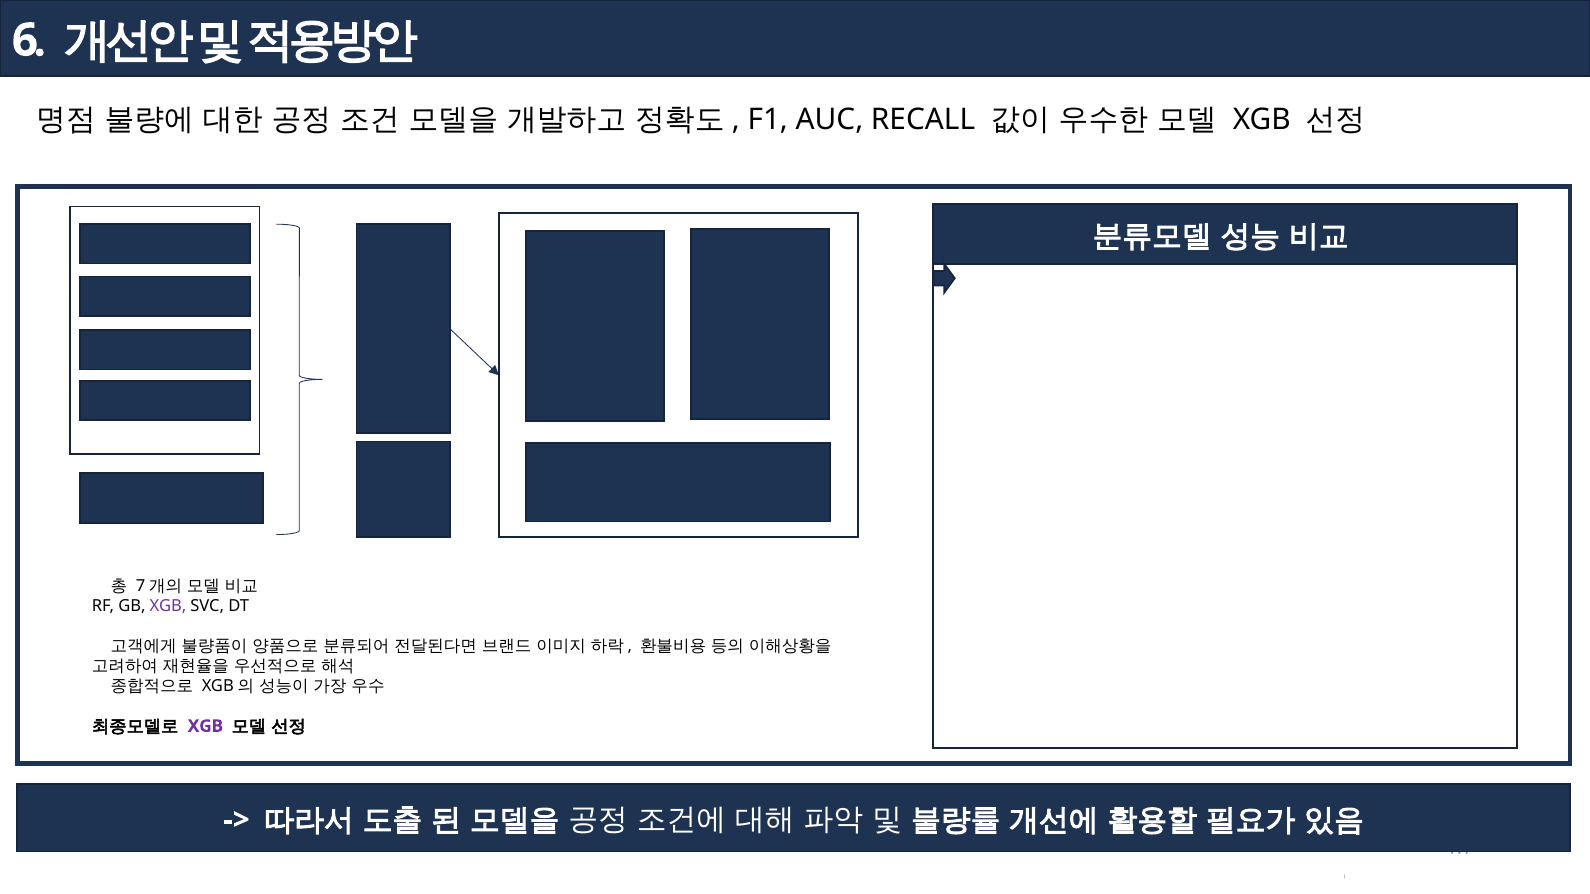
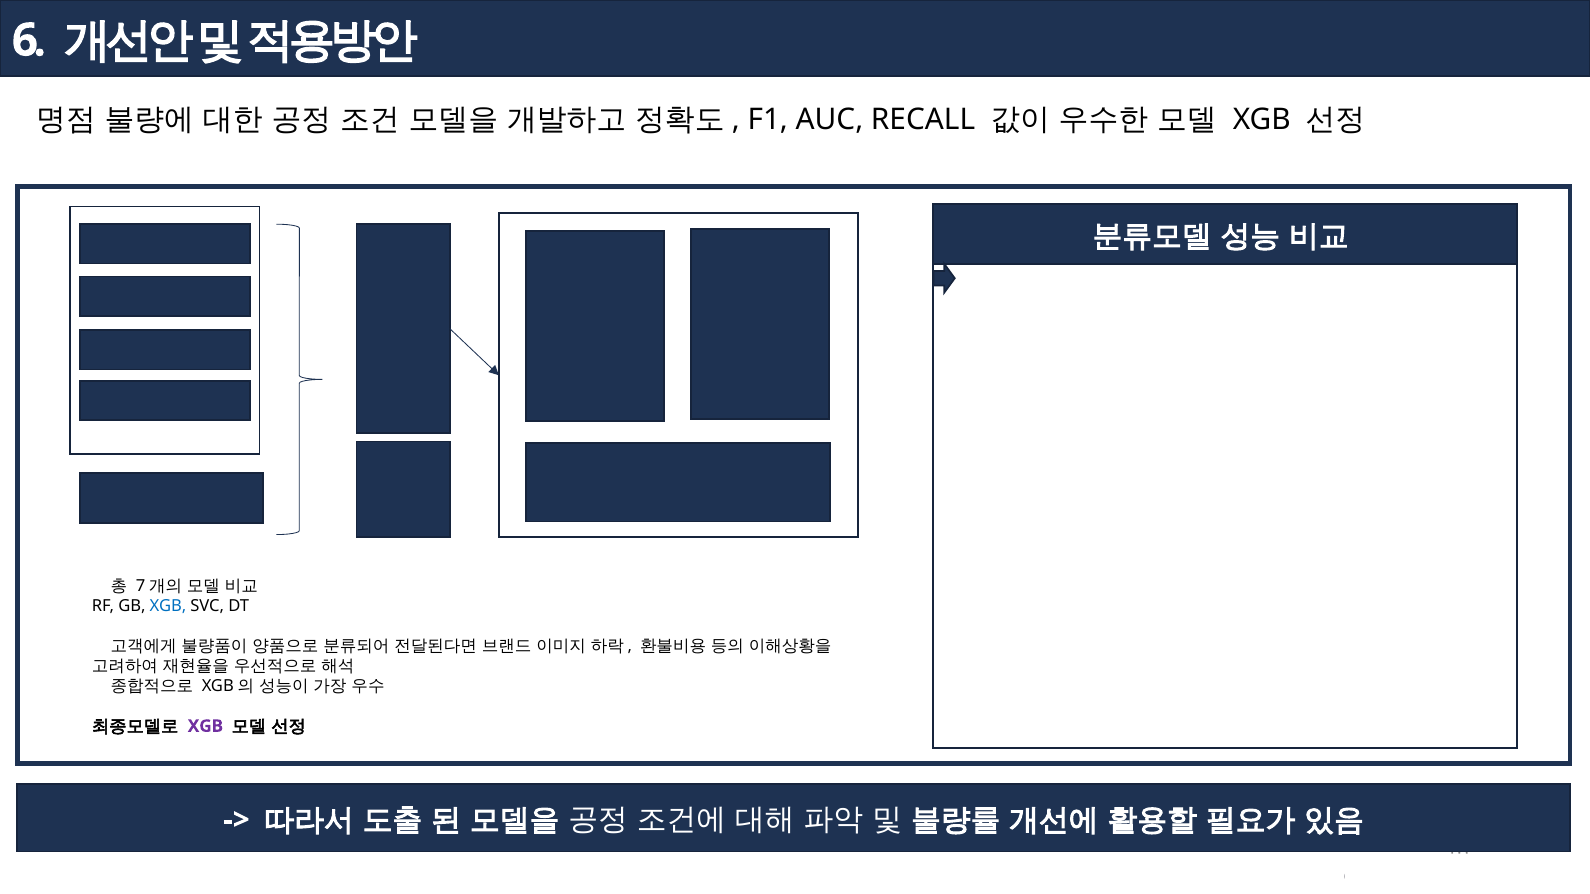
XGB colour: purple -> blue (168, 606)
